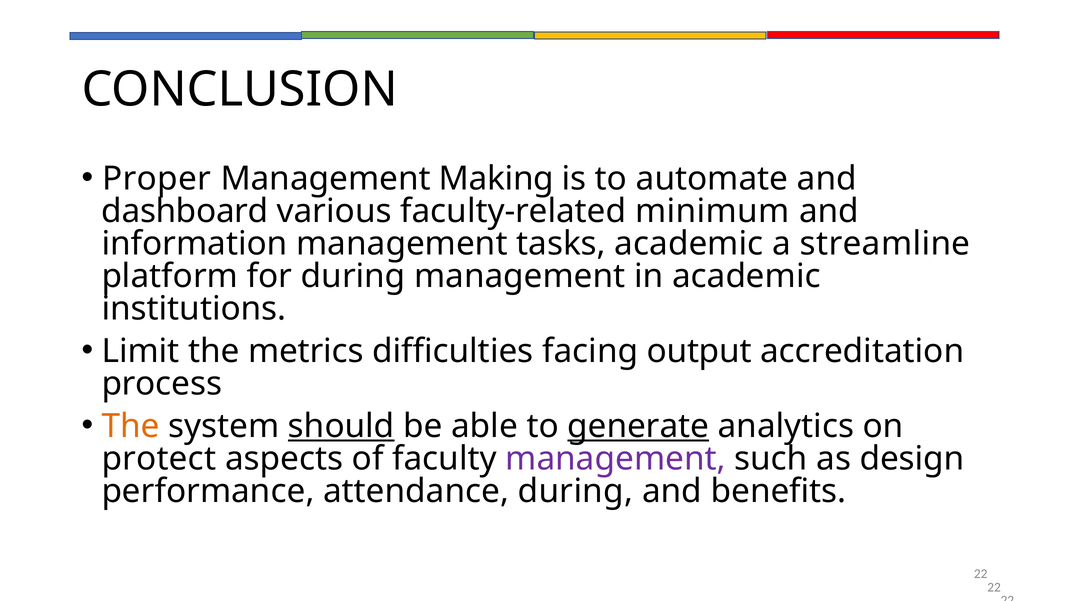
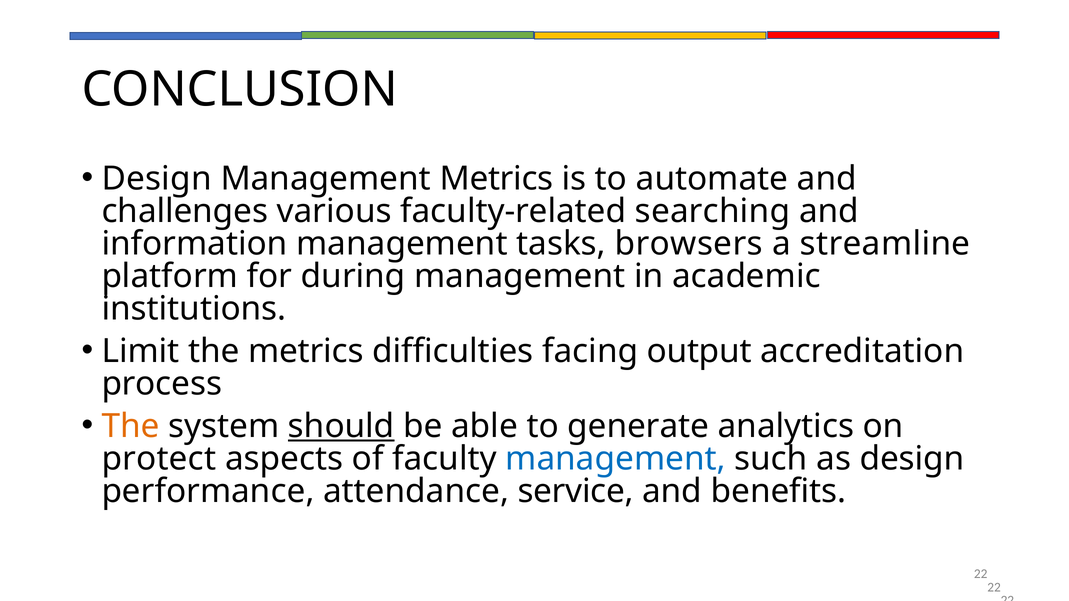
Proper: Proper -> Design (157, 179)
Management Making: Making -> Metrics (496, 179)
dashboard: dashboard -> challenges (185, 212)
minimum: minimum -> searching (712, 212)
tasks academic: academic -> browsers (689, 244)
generate underline: present -> none (638, 426)
management colour: purple -> blue (616, 459)
attendance during: during -> service (576, 491)
